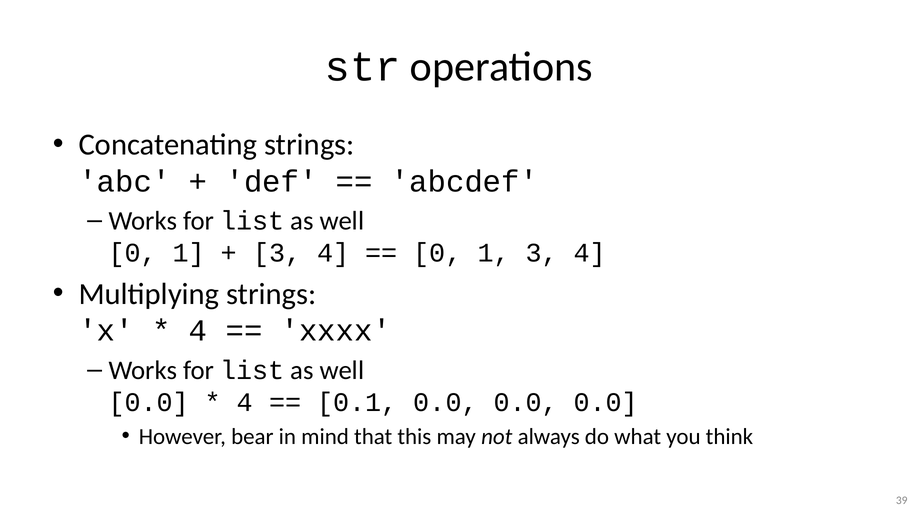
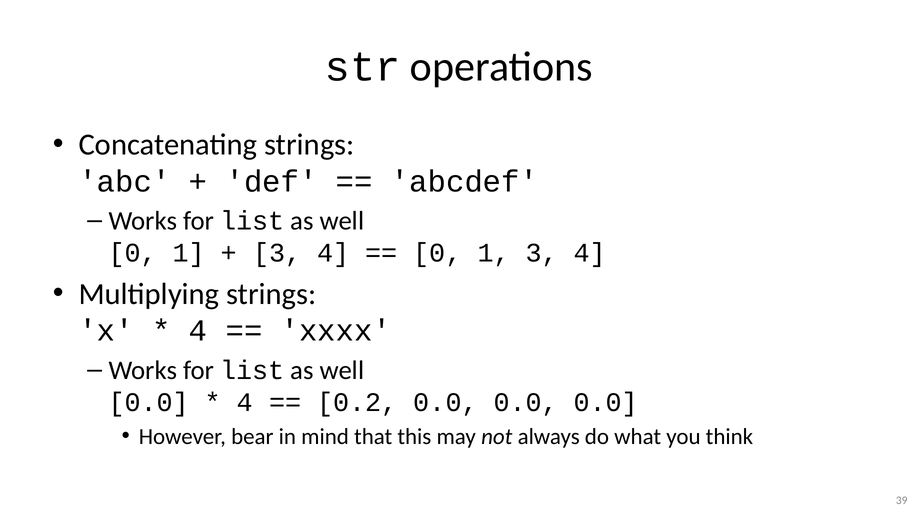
0.1: 0.1 -> 0.2 (357, 402)
